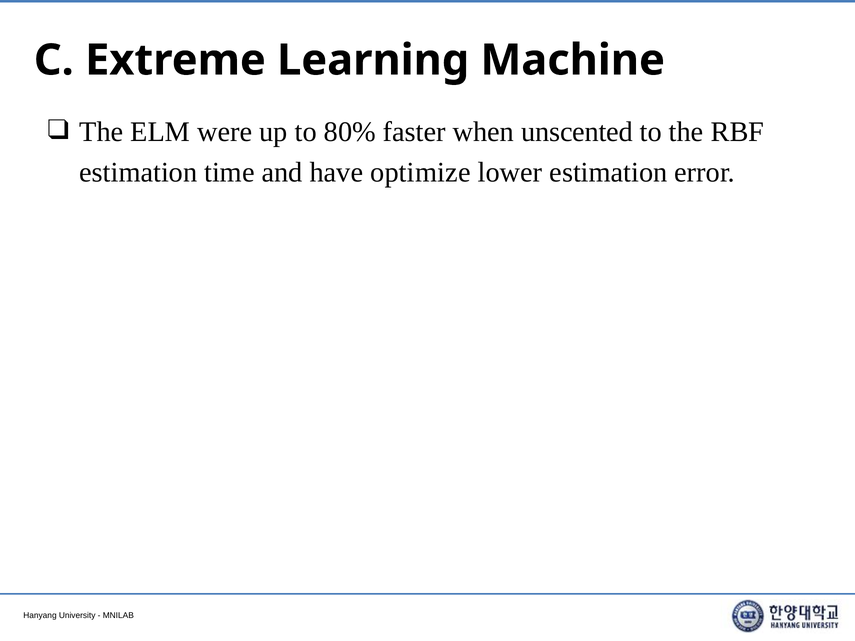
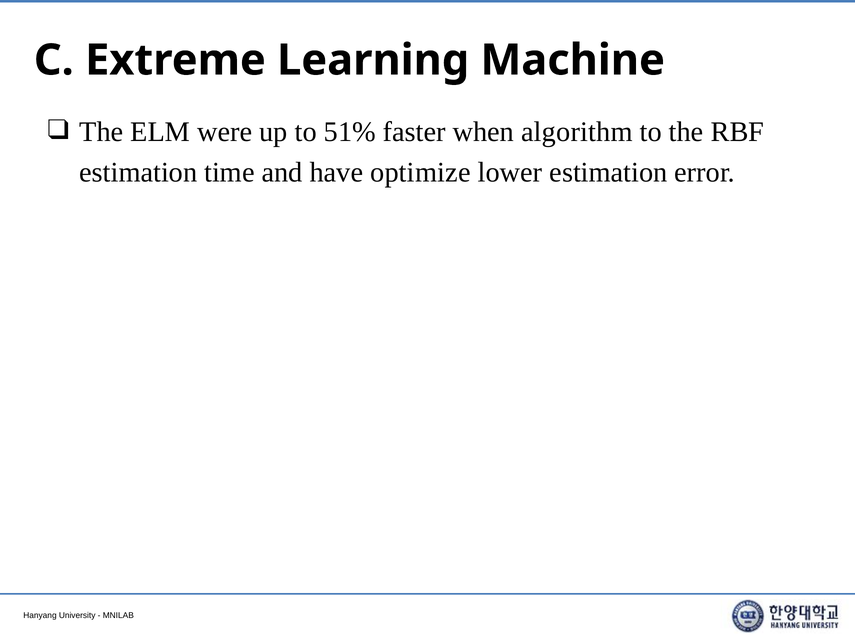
80%: 80% -> 51% (350, 132)
unscented: unscented -> algorithm (577, 132)
